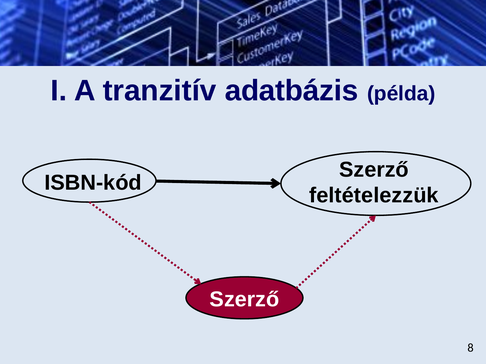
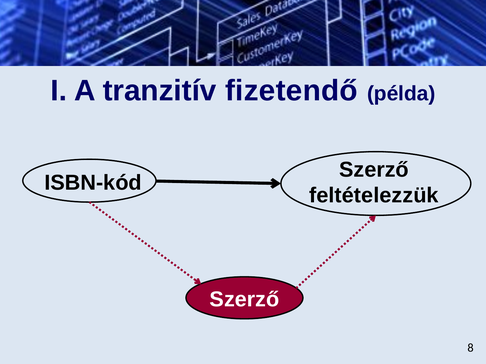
adatbázis: adatbázis -> fizetendő (291, 91)
